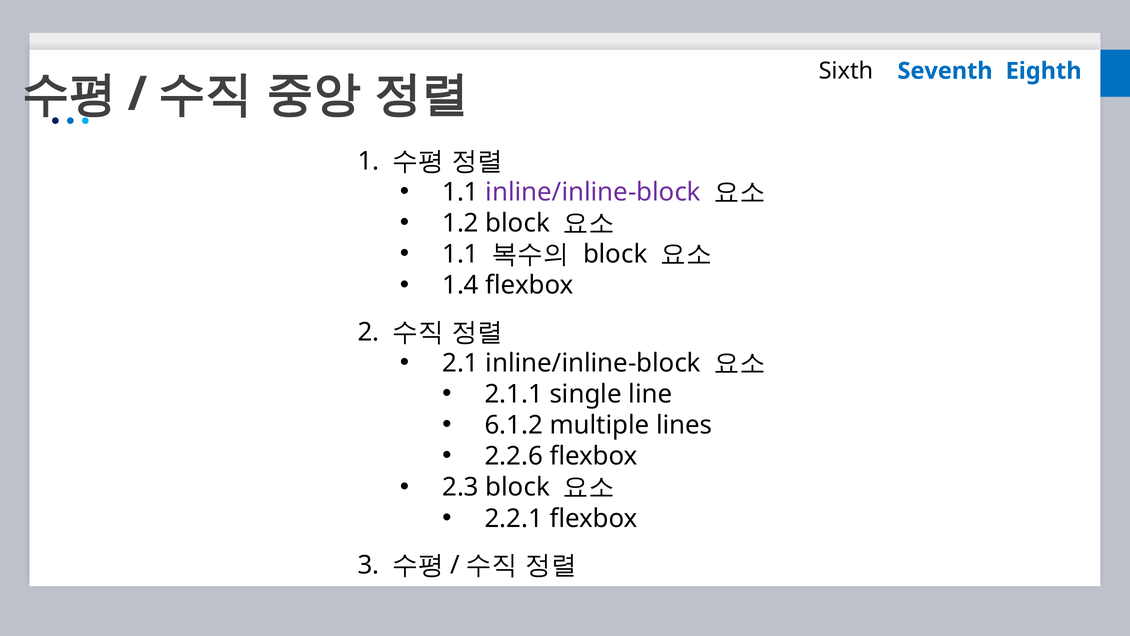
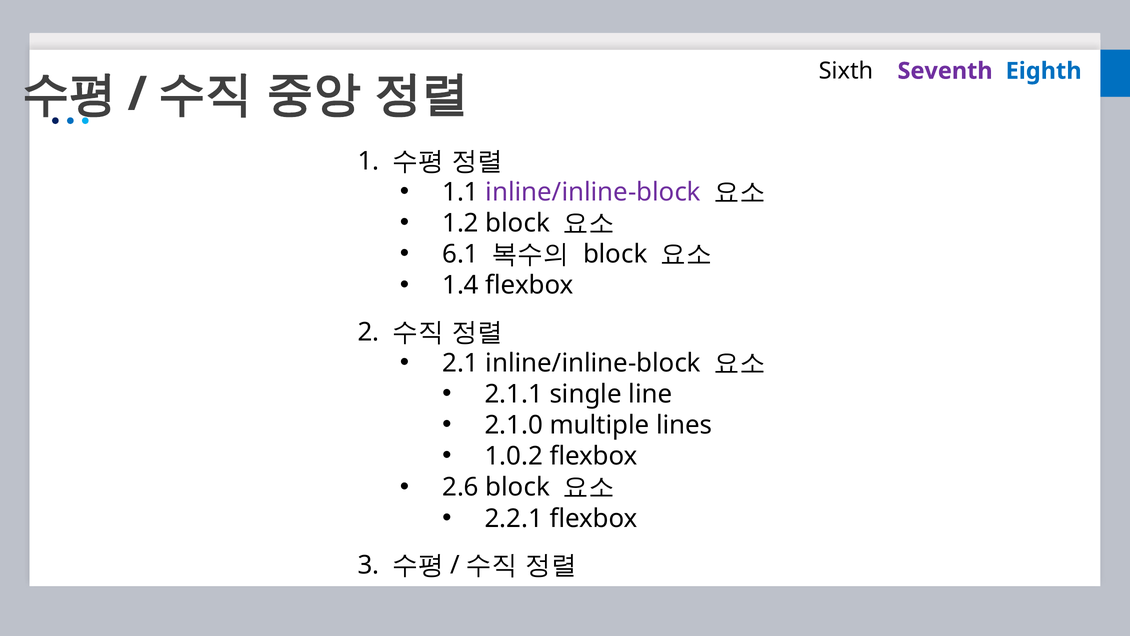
Seventh colour: blue -> purple (945, 71)
1.1: 1.1 -> 6.1 (461, 254)
6.1.2: 6.1.2 -> 2.1.0 (514, 425)
2.2.6: 2.2.6 -> 1.0.2 (514, 456)
2.3: 2.3 -> 2.6 (461, 487)
